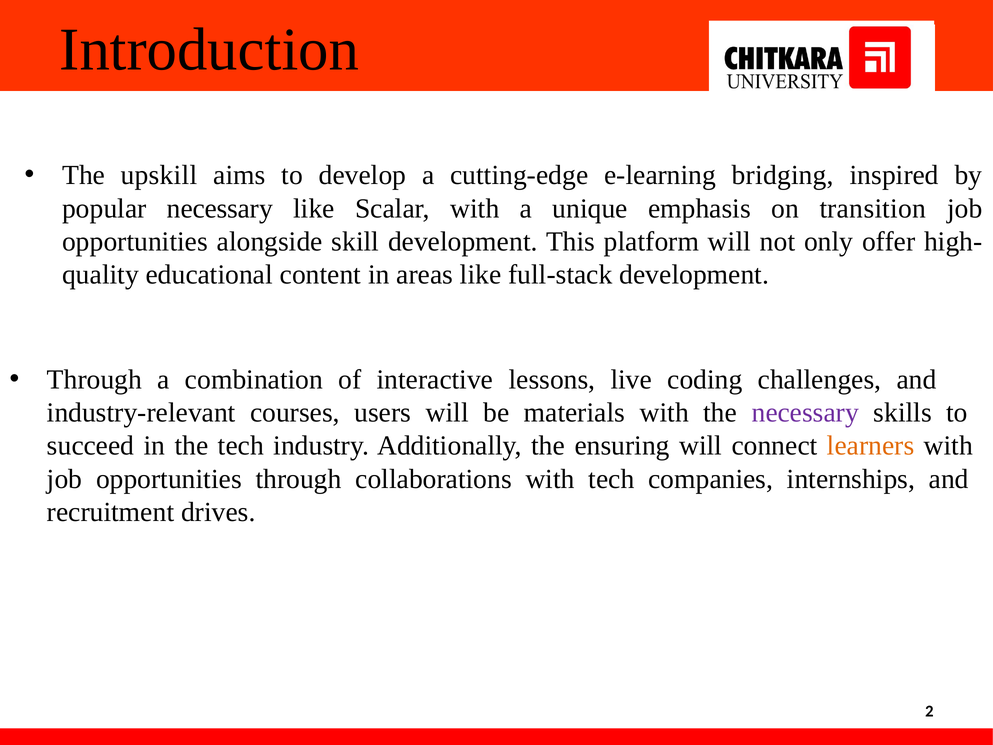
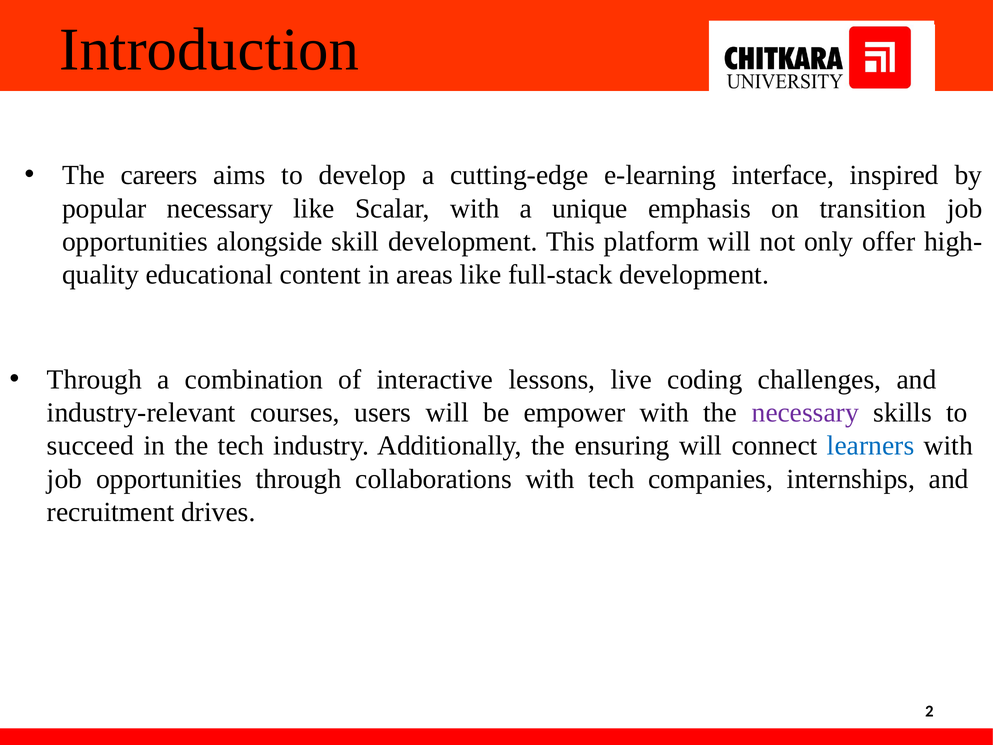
upskill: upskill -> careers (159, 175)
bridging: bridging -> interface (783, 175)
materials: materials -> empower (575, 413)
learners colour: orange -> blue (871, 446)
